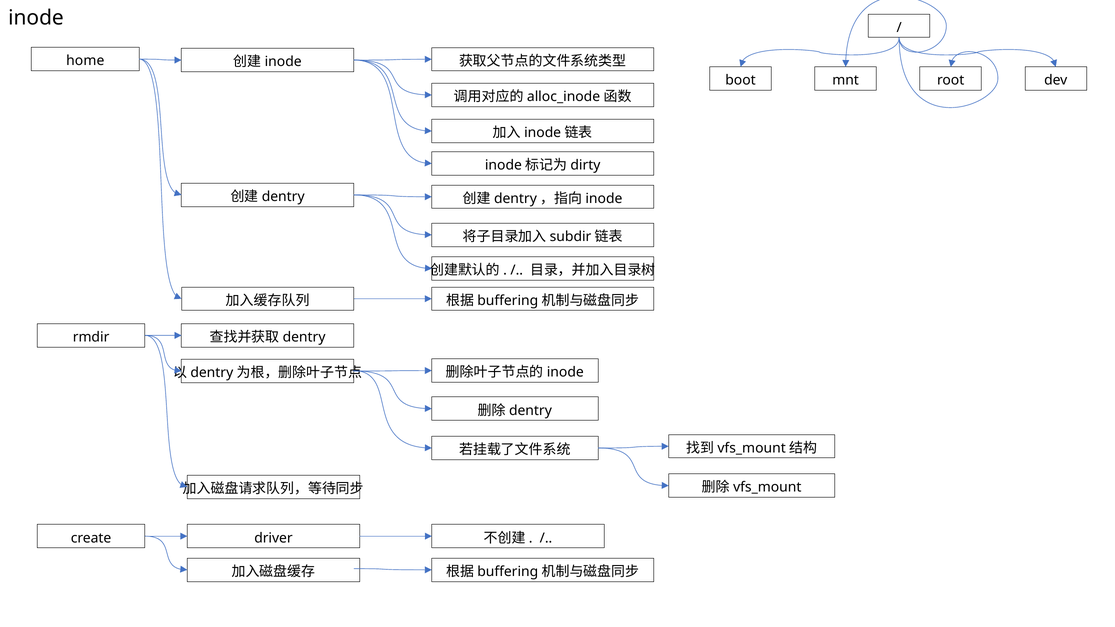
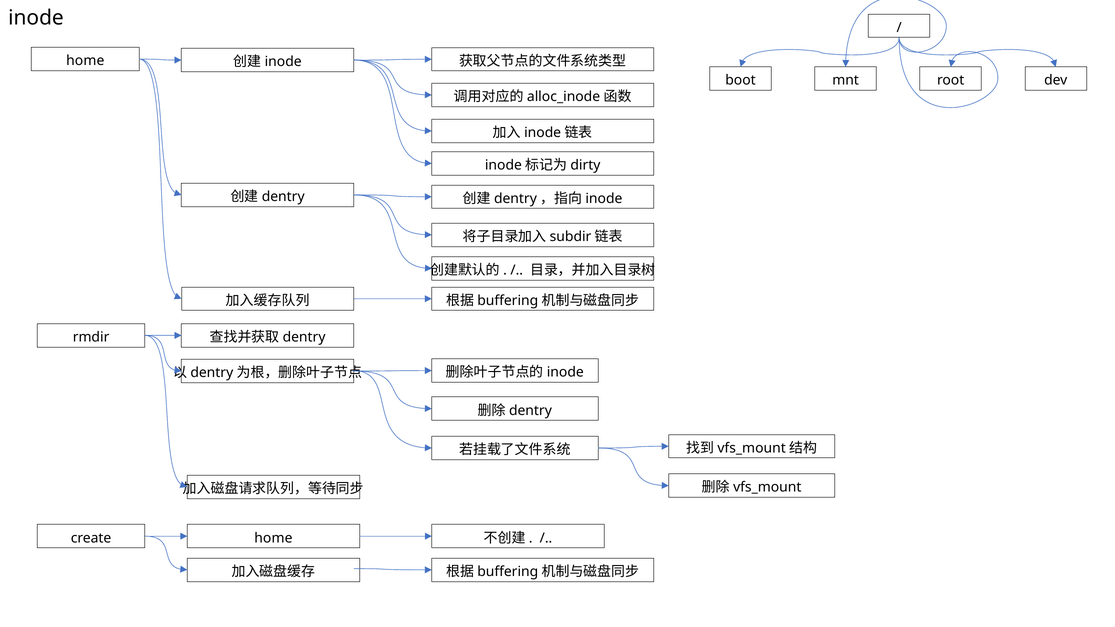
create driver: driver -> home (273, 538)
